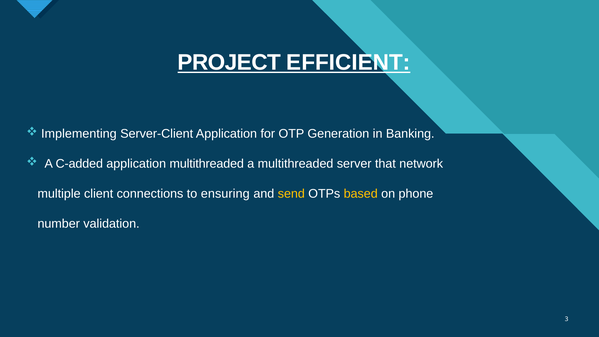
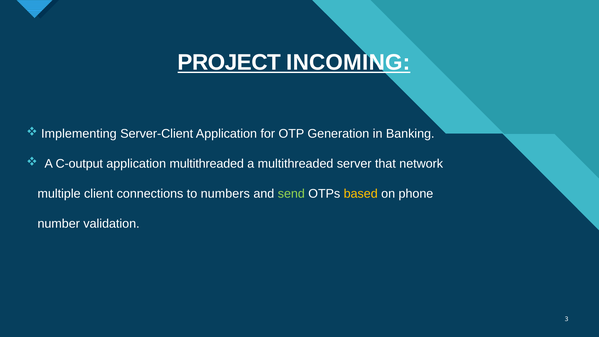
EFFICIENT: EFFICIENT -> INCOMING (348, 62)
C-added: C-added -> C-output (79, 164)
ensuring: ensuring -> numbers (225, 194)
send colour: yellow -> light green (291, 194)
